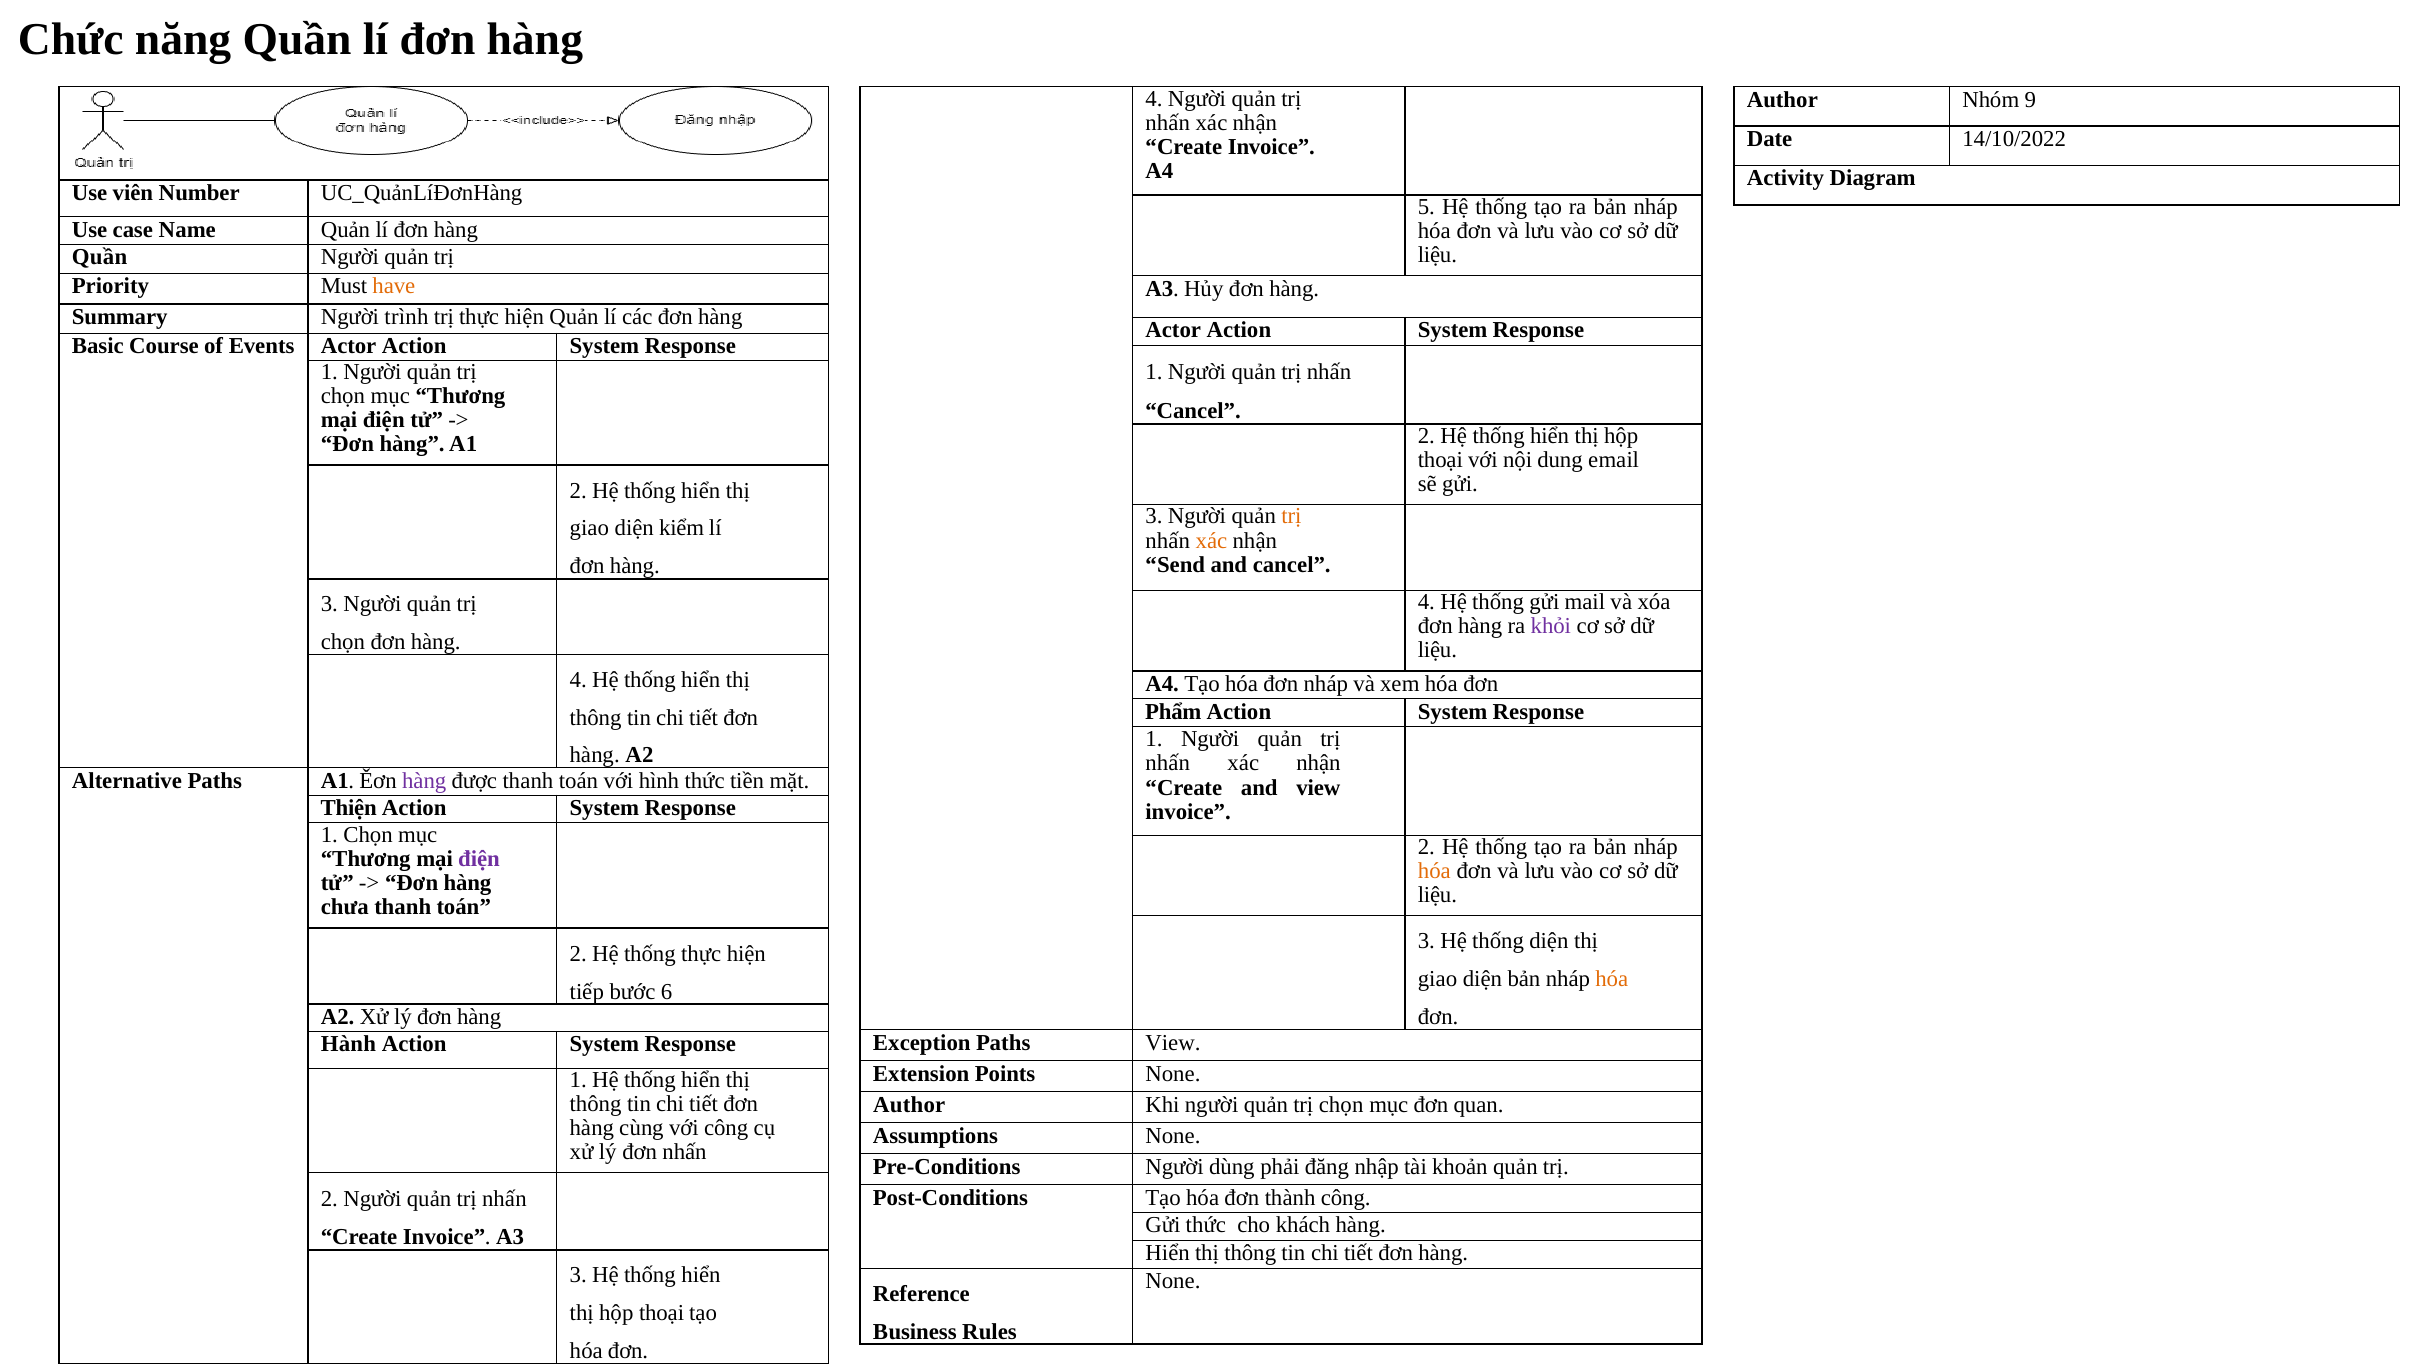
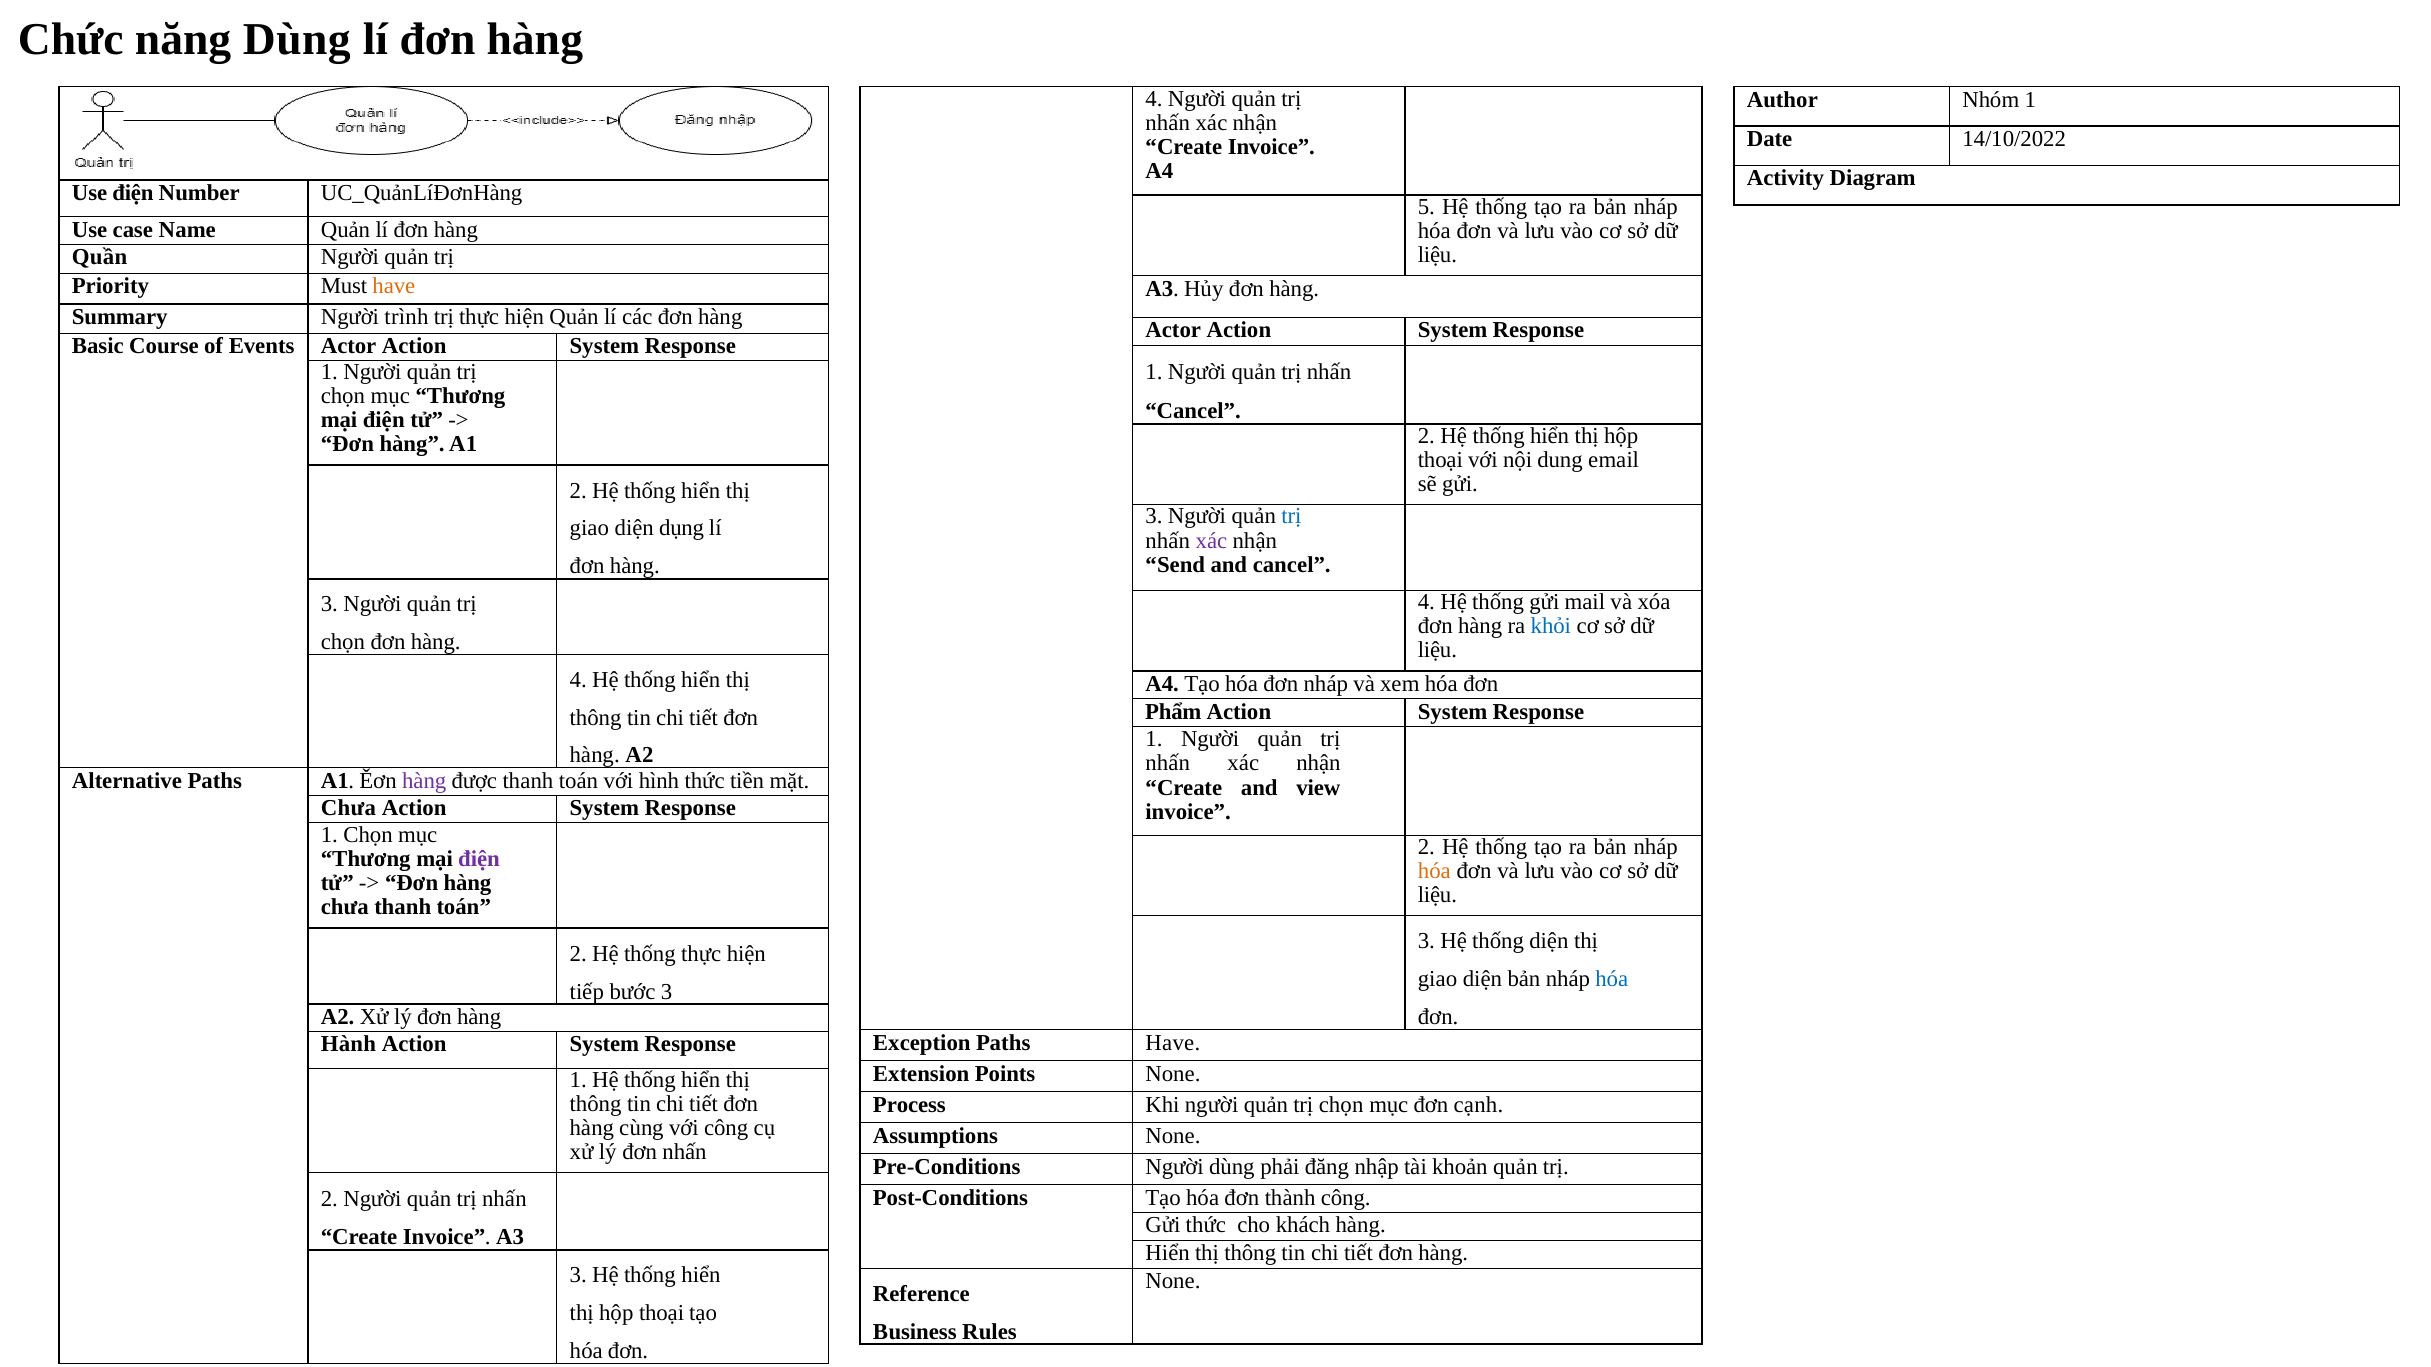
năng Quần: Quần -> Dùng (297, 39)
Nhóm 9: 9 -> 1 (2030, 100)
Use viên: viên -> điện (133, 193)
trị colour: orange -> blue (1291, 516)
kiểm: kiểm -> dụng (682, 529)
xác colour: orange -> purple (1211, 541)
khỏi colour: purple -> blue (1551, 626)
Thiện: Thiện -> Chưa (348, 808)
hóa colour: orange -> blue (1612, 980)
bước 6: 6 -> 3 (667, 992)
Paths View: View -> Have (1173, 1043)
Author: Author -> Process (909, 1105)
quan: quan -> cạnh (1478, 1105)
